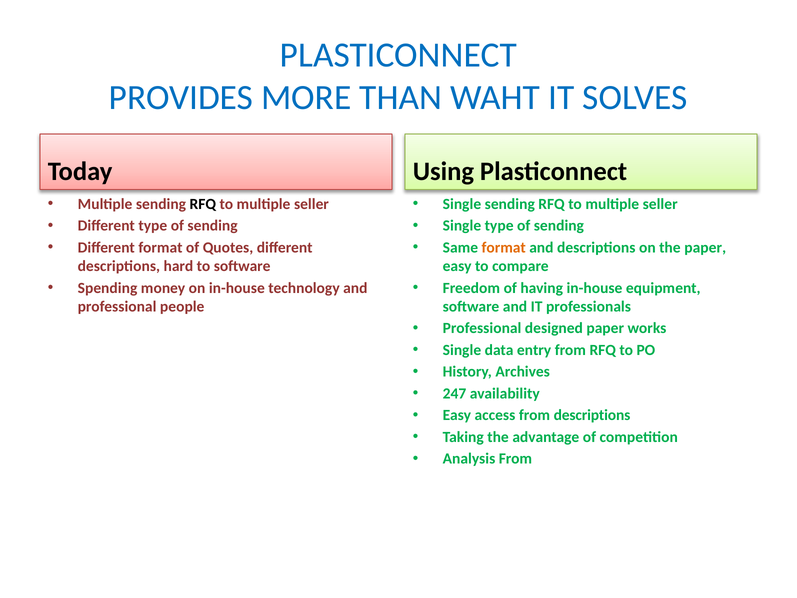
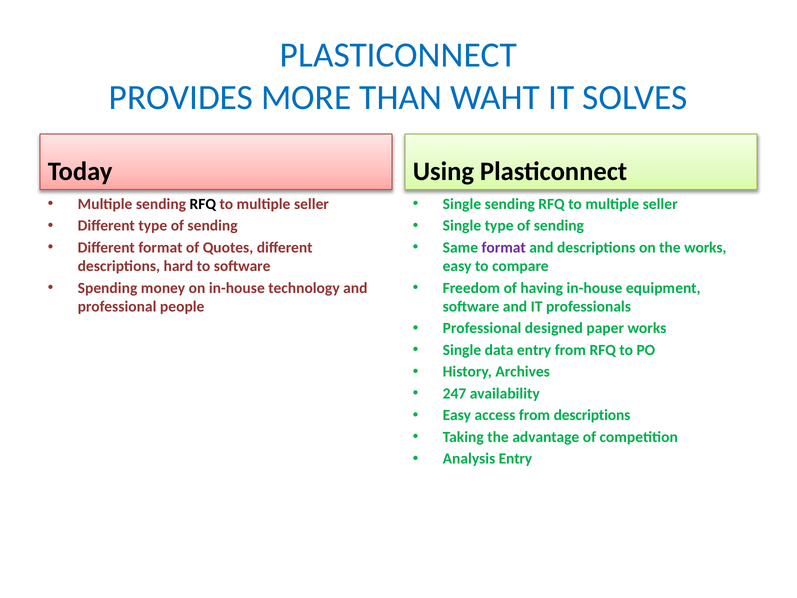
format colour: orange -> purple (504, 247)
the paper: paper -> works (705, 247)
Analysis From: From -> Entry (515, 459)
